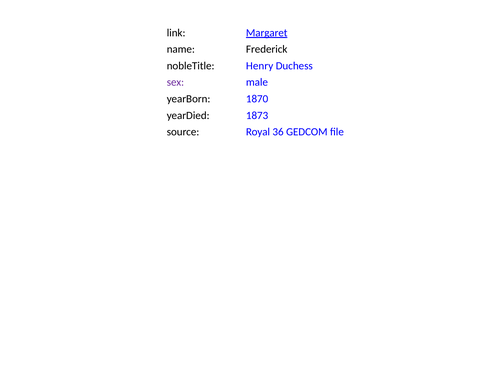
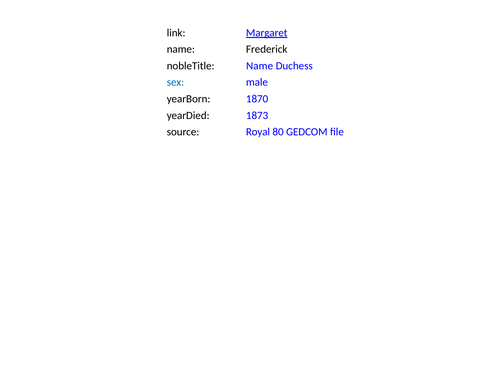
nobleTitle Henry: Henry -> Name (260, 66)
sex colour: purple -> blue (175, 82)
36: 36 -> 80 (278, 132)
